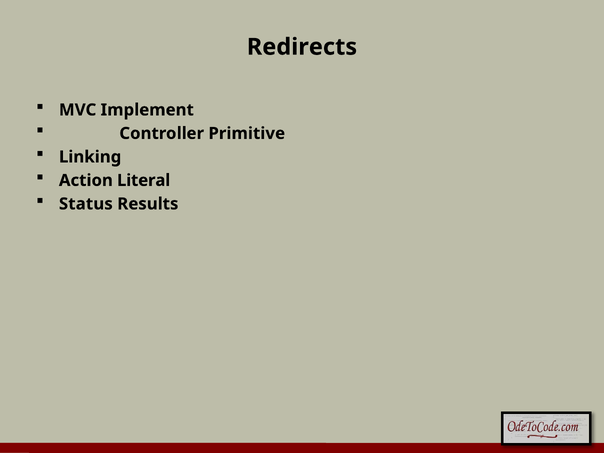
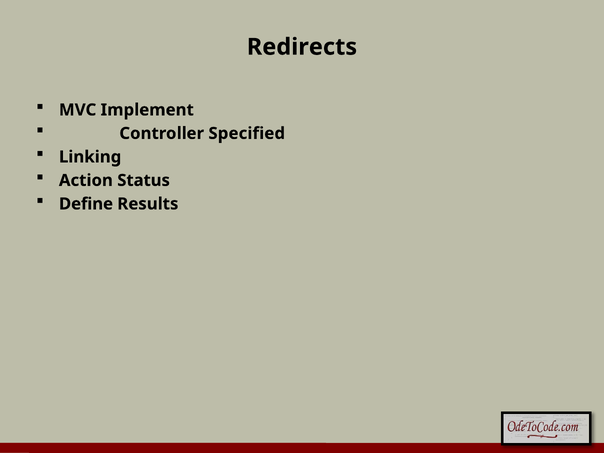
Primitive: Primitive -> Specified (247, 133)
Literal: Literal -> Status (144, 180)
Status: Status -> Define (86, 204)
